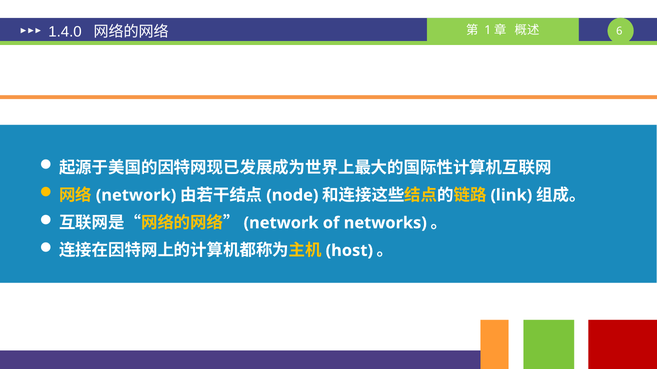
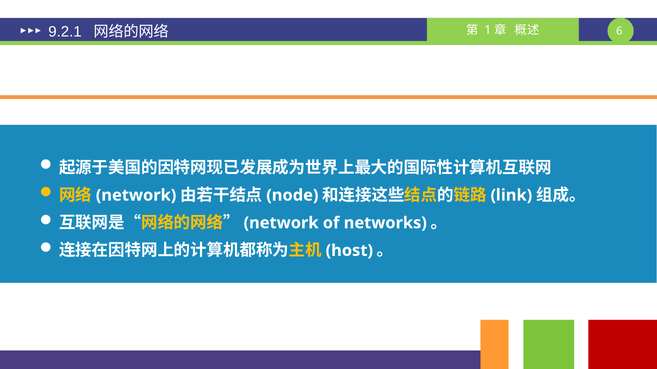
1.4.0: 1.4.0 -> 9.2.1 (65, 32)
